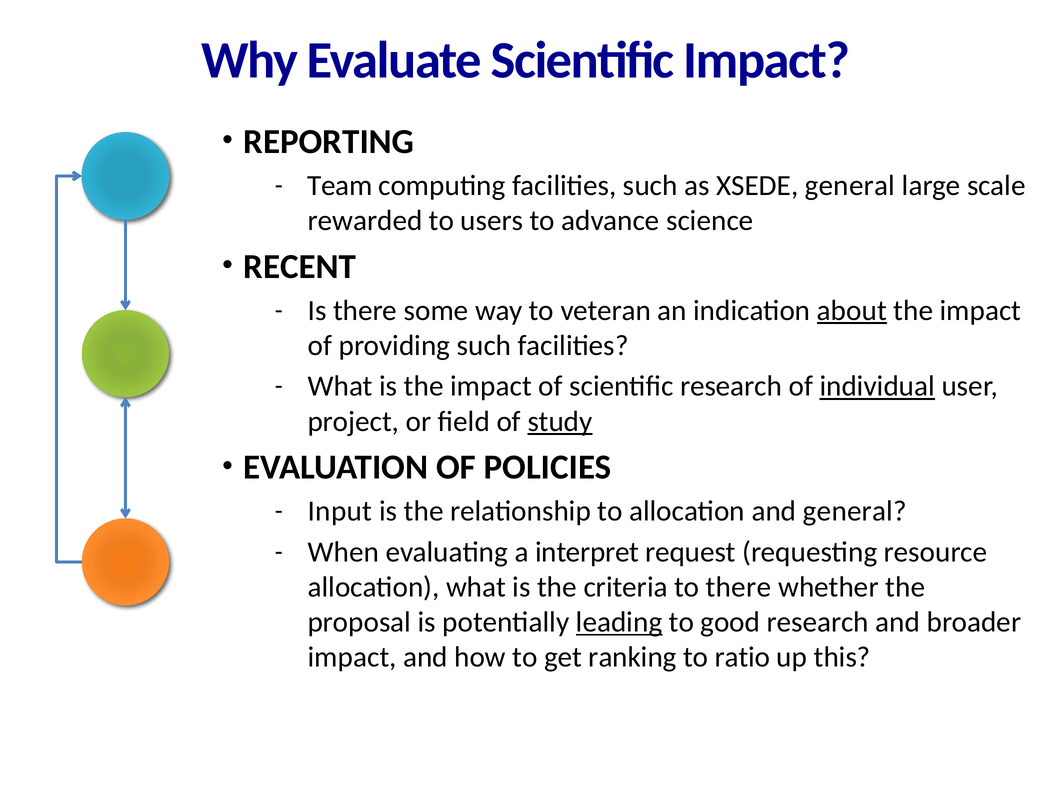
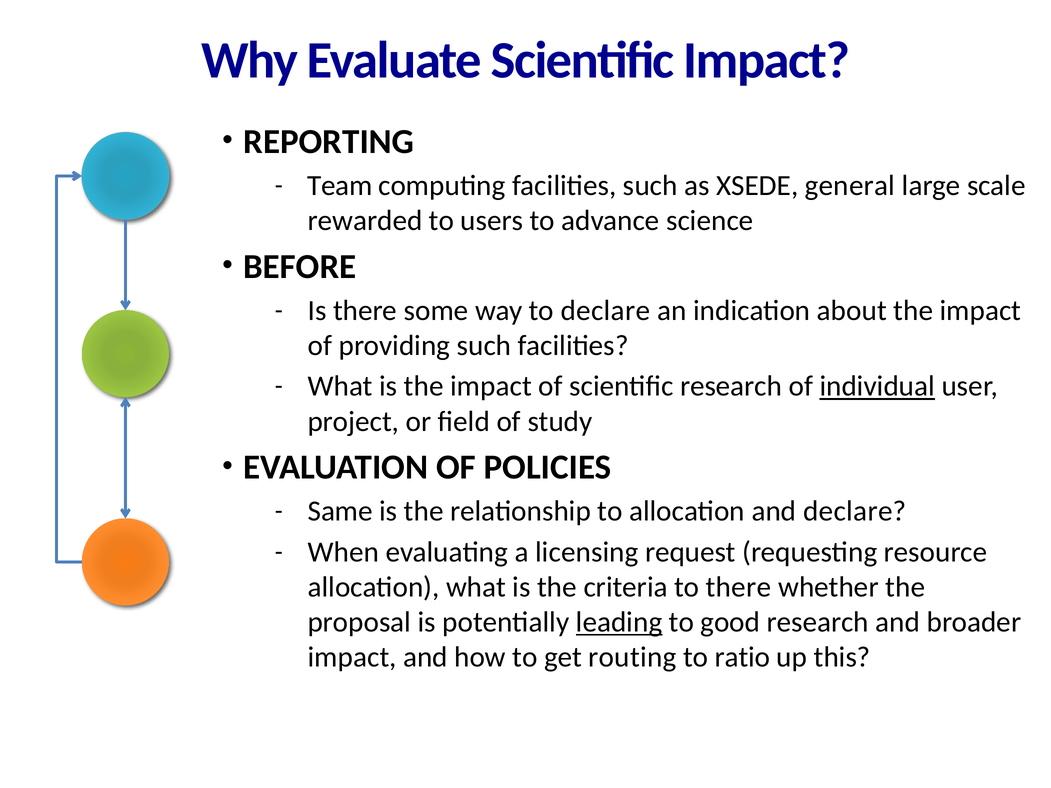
RECENT: RECENT -> BEFORE (300, 267)
to veteran: veteran -> declare (605, 311)
about underline: present -> none (852, 311)
study underline: present -> none (560, 422)
Input: Input -> Same (340, 511)
and general: general -> declare (855, 511)
interpret: interpret -> licensing (587, 552)
ranking: ranking -> routing (632, 657)
